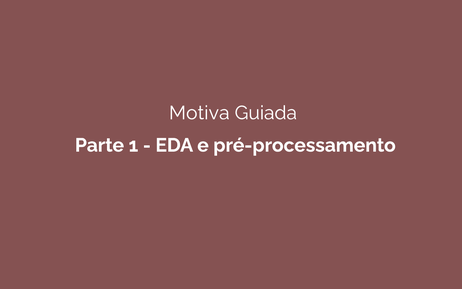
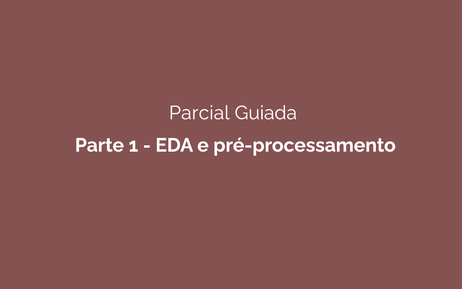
Motiva: Motiva -> Parcial (199, 113)
